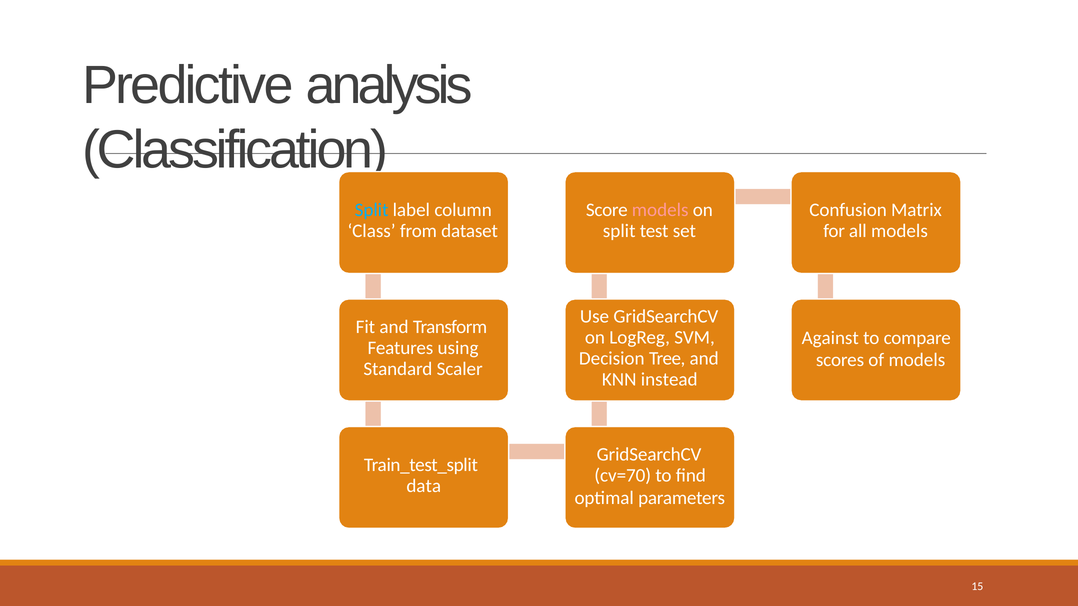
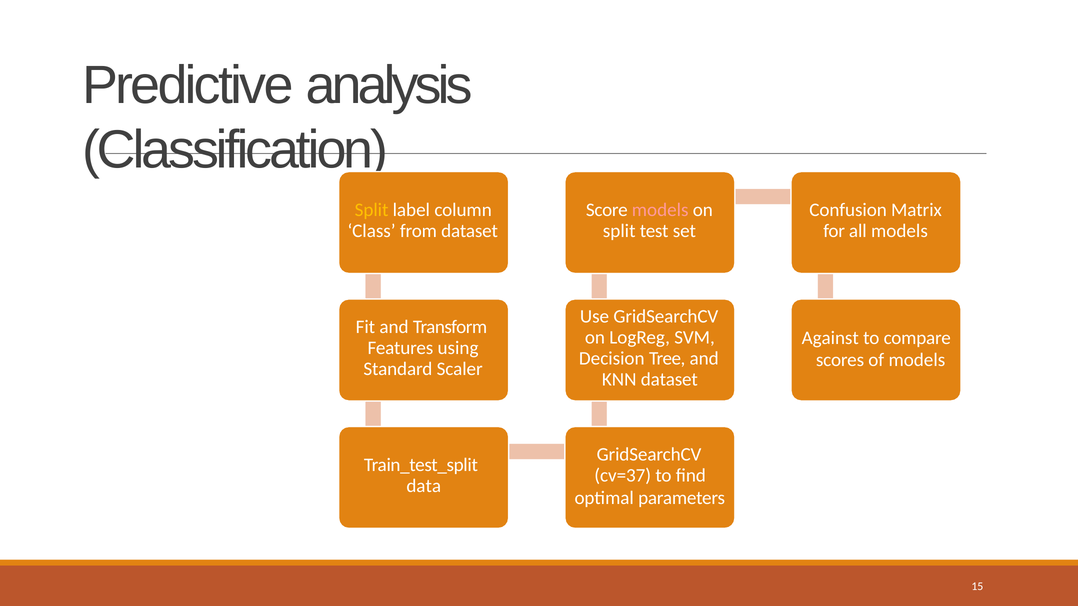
Split colour: light blue -> yellow (372, 210)
KNN instead: instead -> dataset (669, 380)
cv=70: cv=70 -> cv=37 (623, 476)
